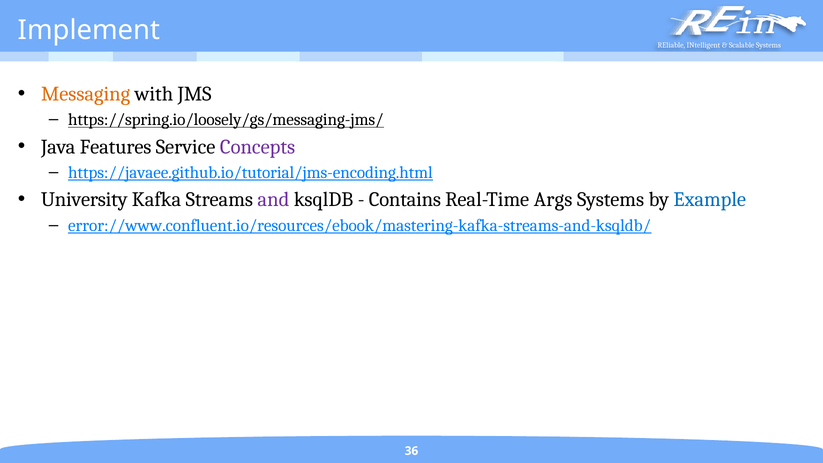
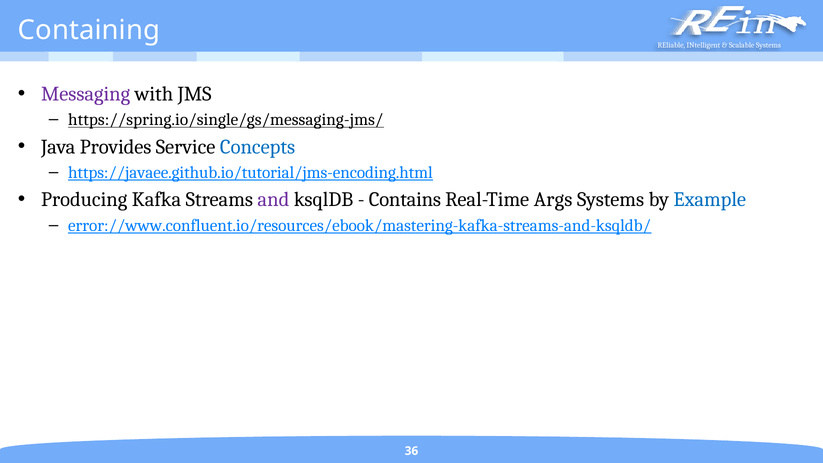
Implement: Implement -> Containing (89, 30)
Messaging colour: orange -> purple (86, 94)
https://spring.io/loosely/gs/messaging-jms/: https://spring.io/loosely/gs/messaging-jms/ -> https://spring.io/single/gs/messaging-jms/ (226, 120)
Features: Features -> Provides (116, 147)
Concepts colour: purple -> blue (258, 147)
University: University -> Producing (84, 200)
